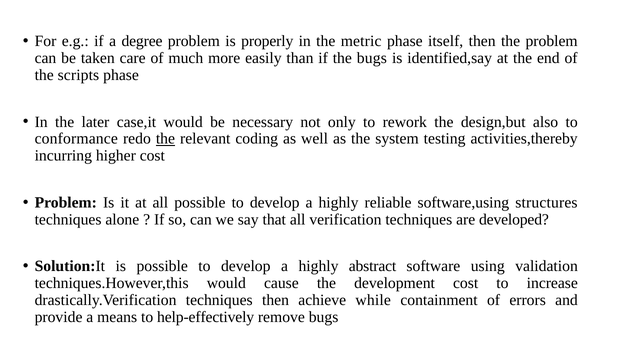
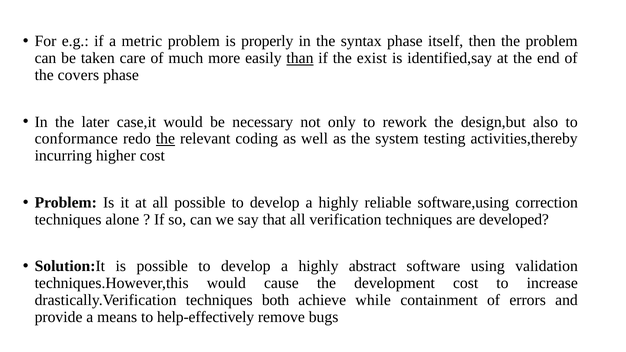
degree: degree -> metric (142, 41)
metric: metric -> syntax (361, 41)
than underline: none -> present (300, 58)
the bugs: bugs -> exist (372, 58)
scripts: scripts -> covers (78, 75)
structures: structures -> correction (547, 203)
techniques then: then -> both (276, 300)
